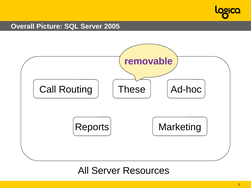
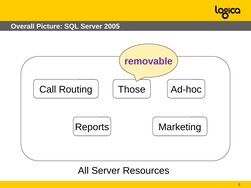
These: These -> Those (132, 90)
